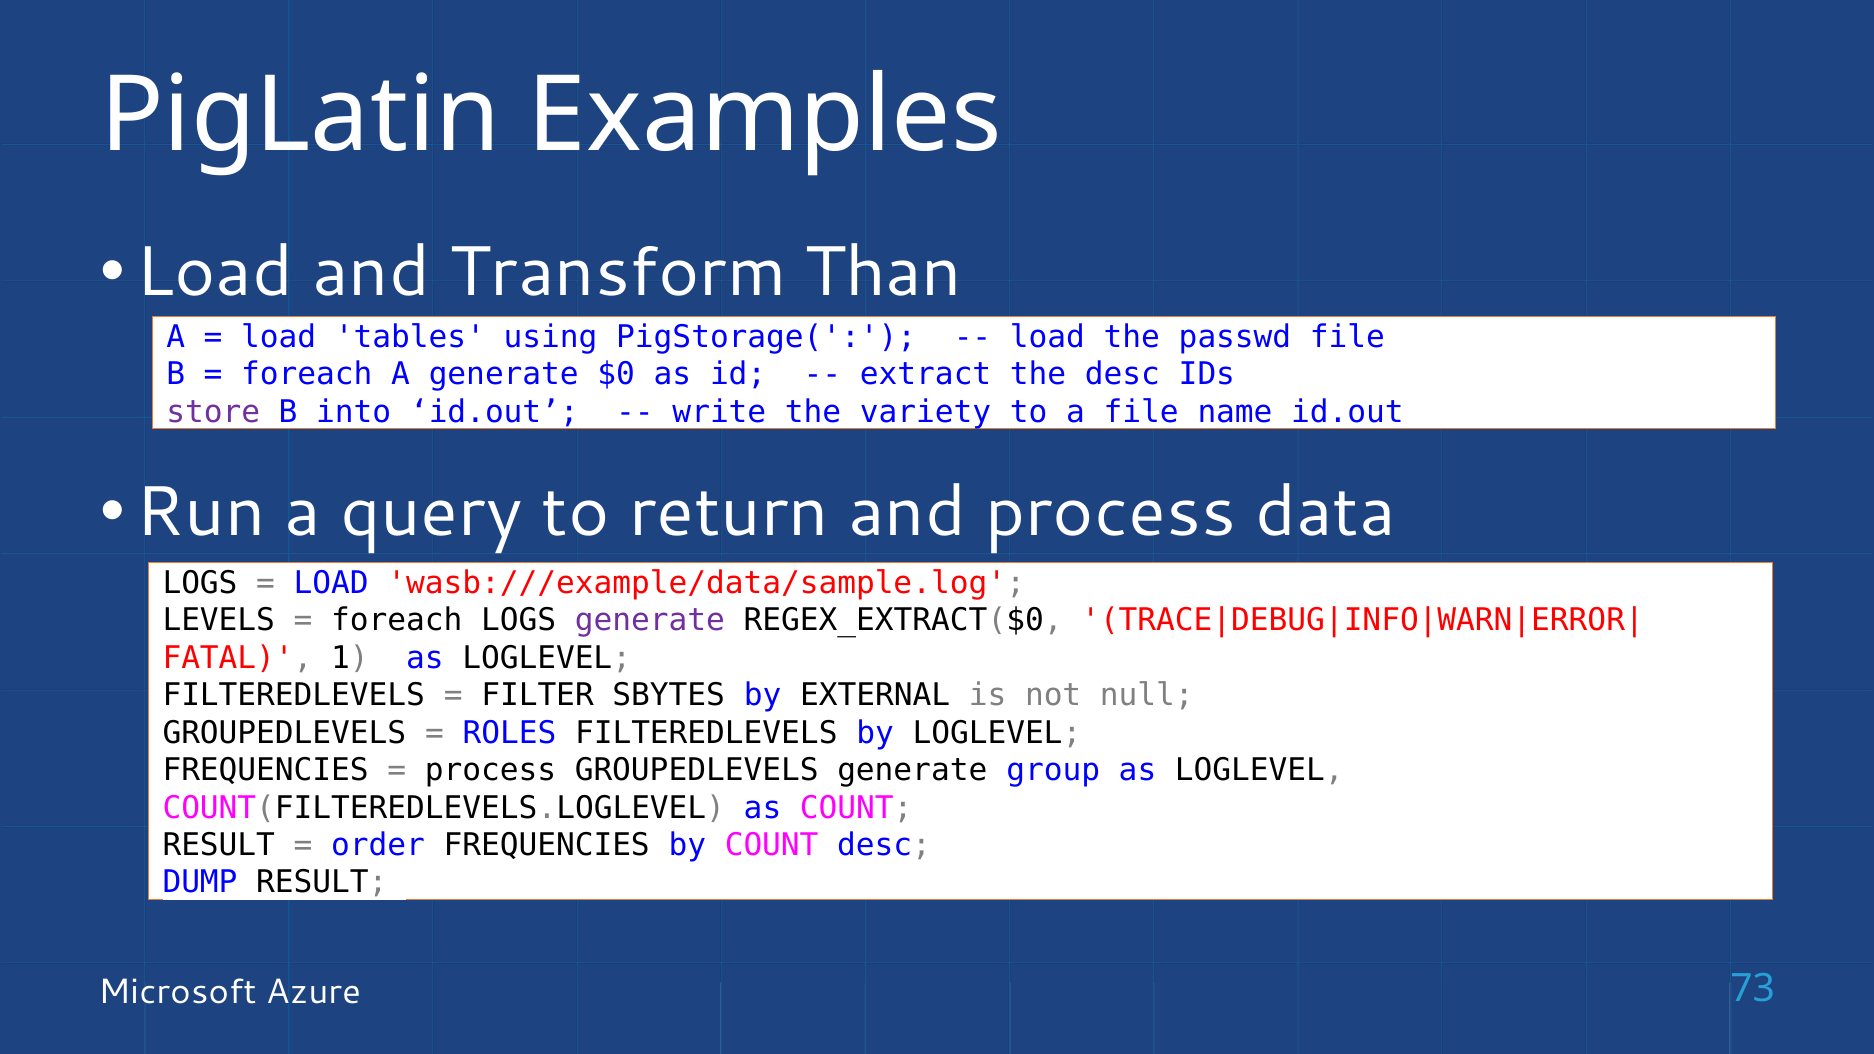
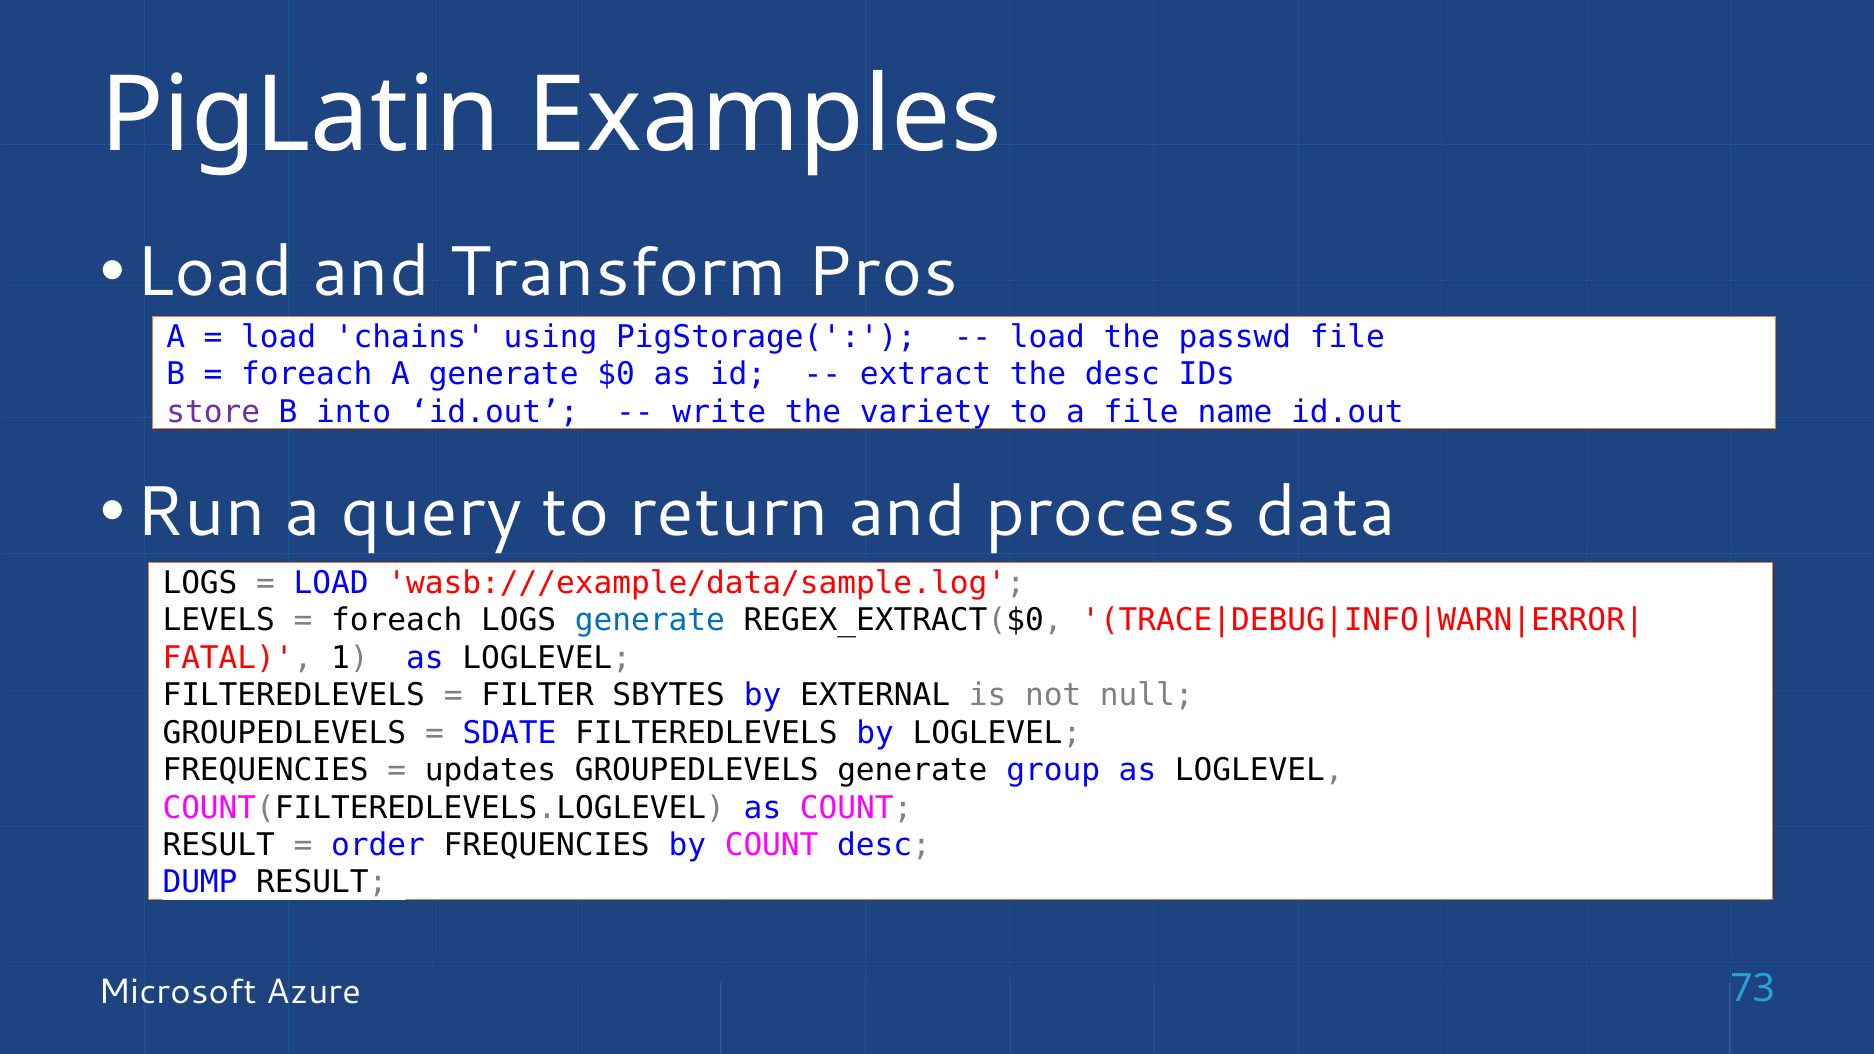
Than: Than -> Pros (883, 272)
tables: tables -> chains (410, 337)
generate colour: purple -> blue (650, 621)
ROLES: ROLES -> SDATE (510, 733)
process: process -> updates (491, 770)
